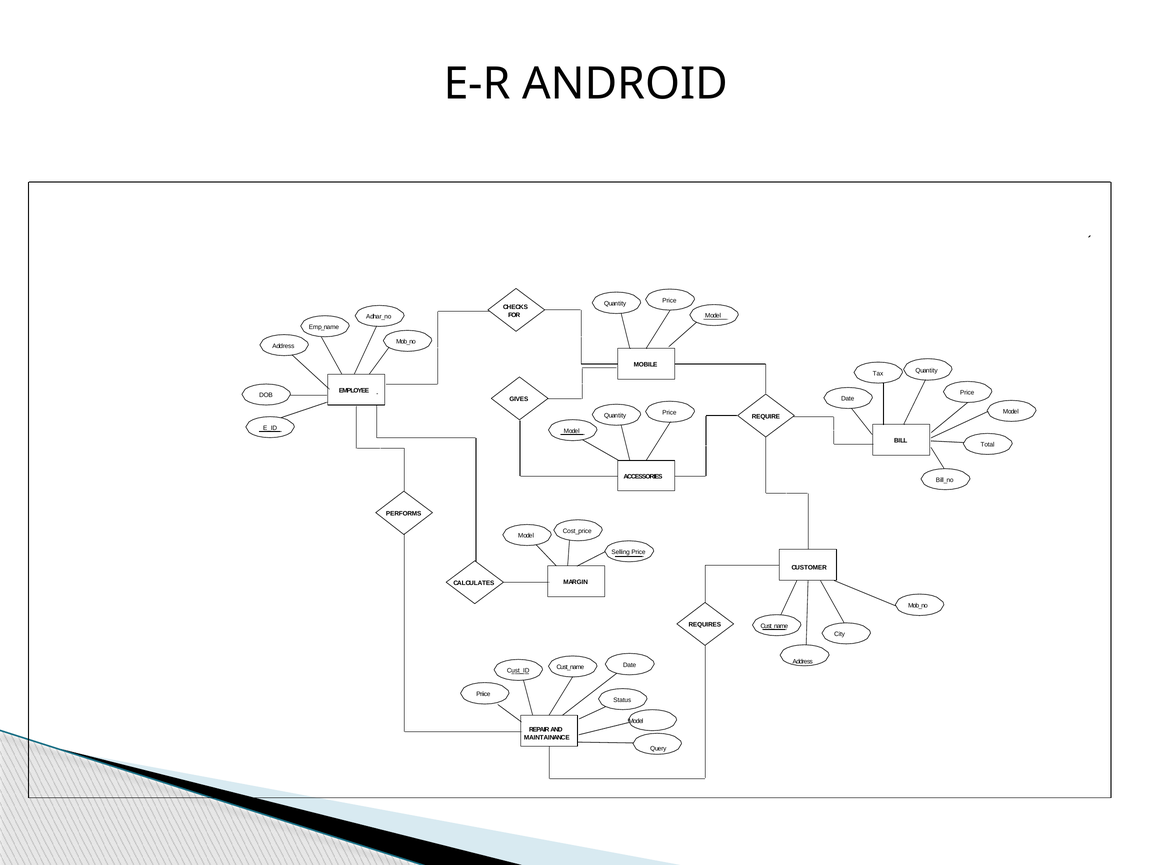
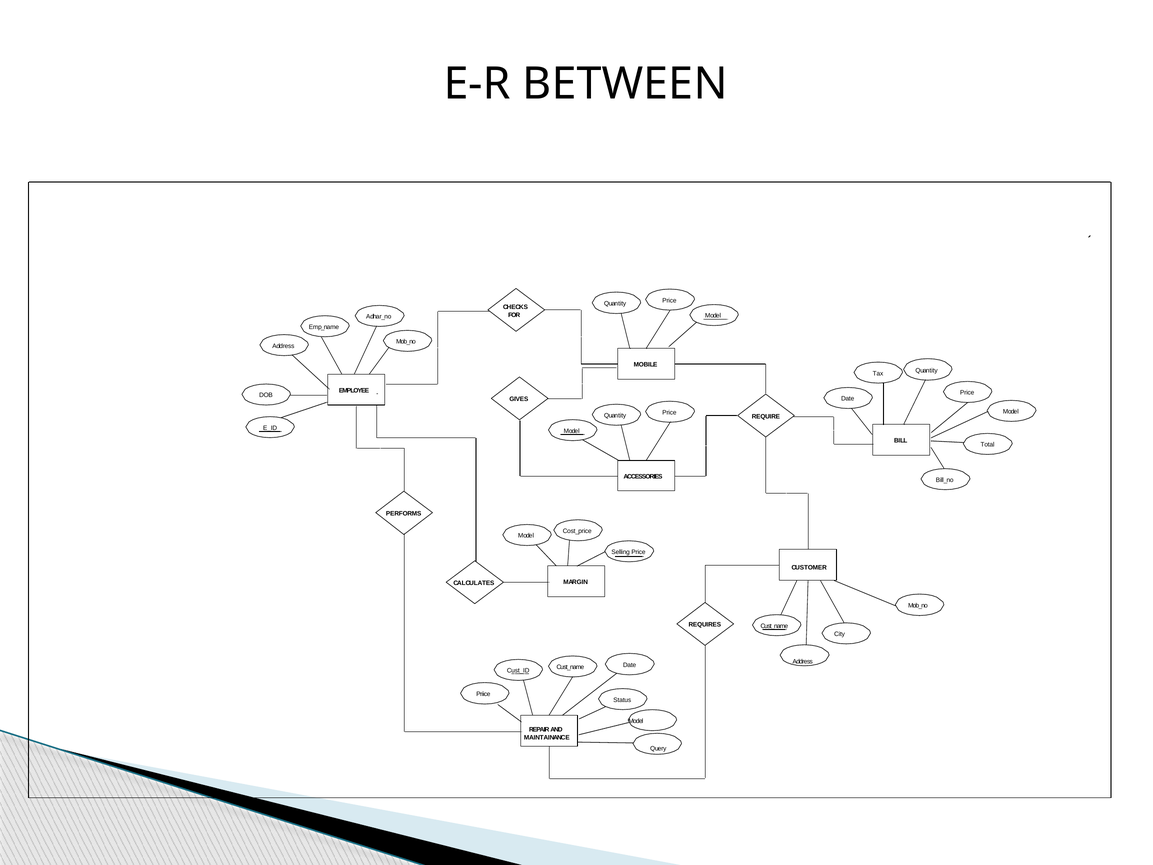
ANDROID: ANDROID -> BETWEEN (625, 84)
